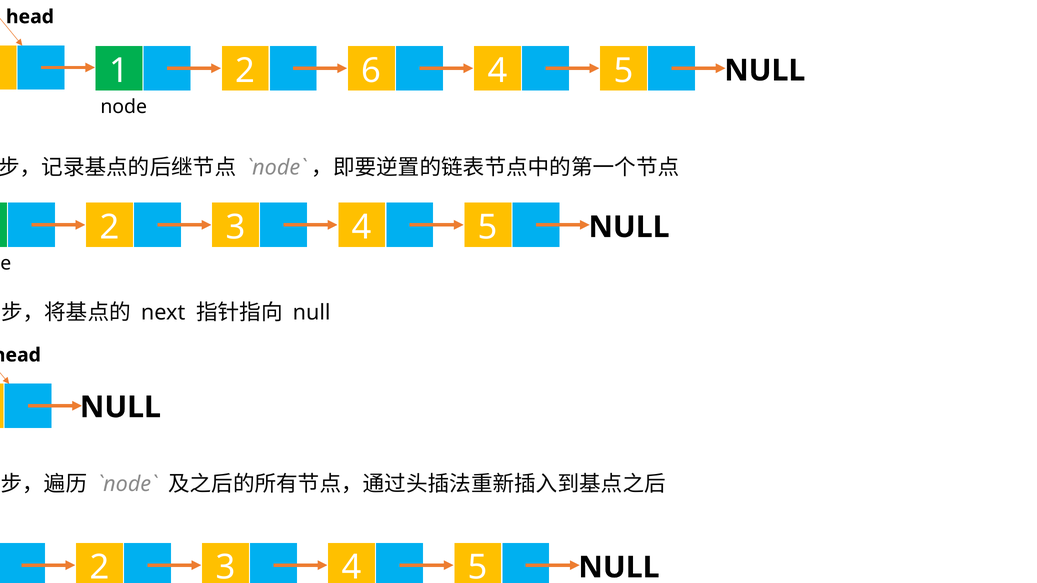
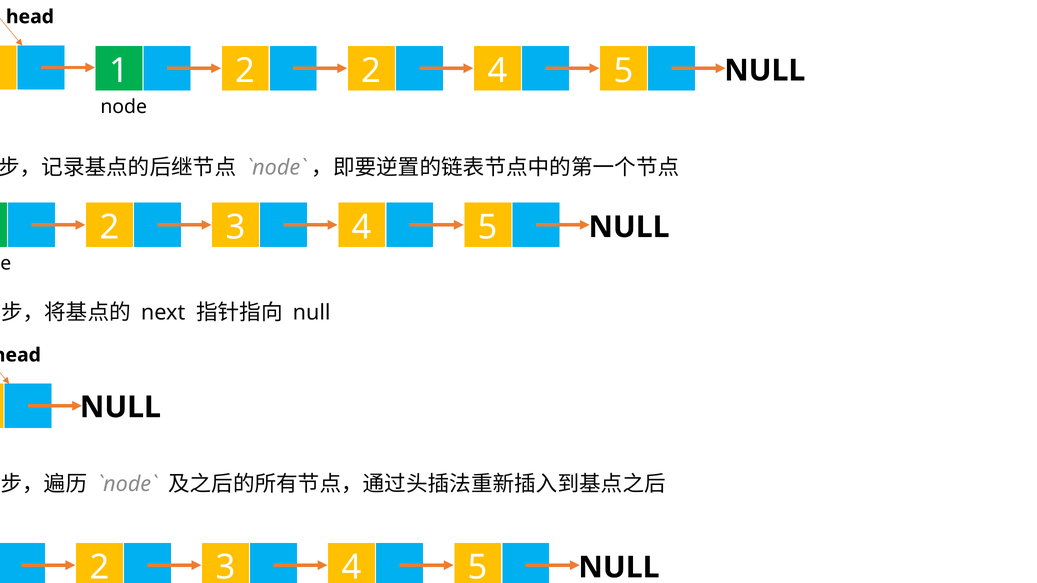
2 6: 6 -> 2 (371, 71)
